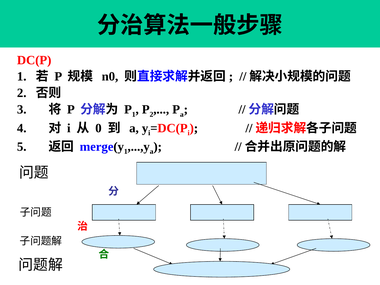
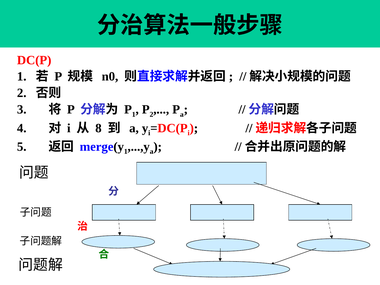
0: 0 -> 8 (98, 128)
